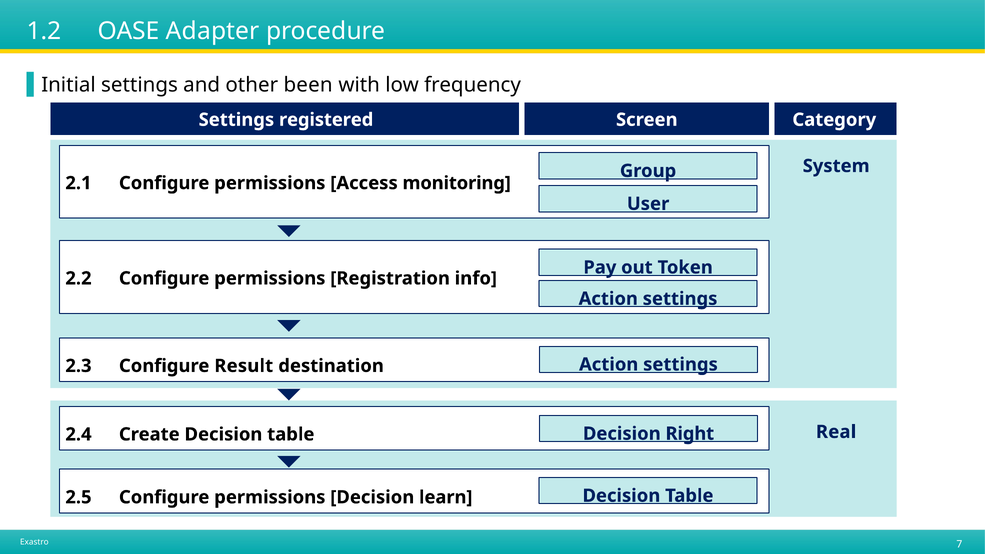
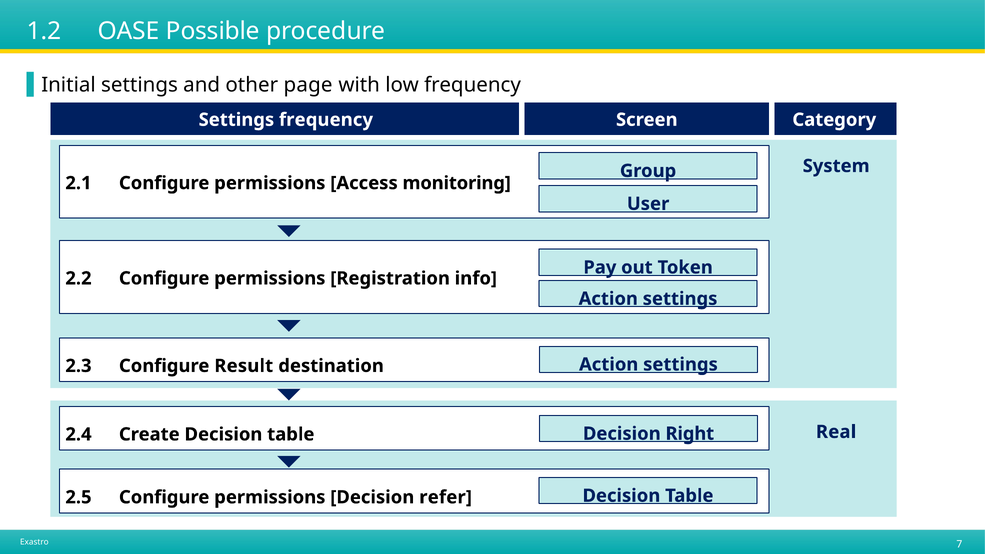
Adapter: Adapter -> Possible (213, 31)
been: been -> page (308, 85)
Settings registered: registered -> frequency (326, 120)
learn: learn -> refer (446, 497)
